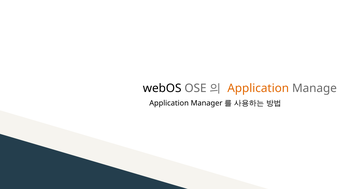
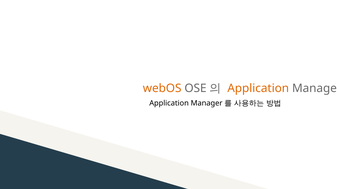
webOS colour: black -> orange (162, 89)
